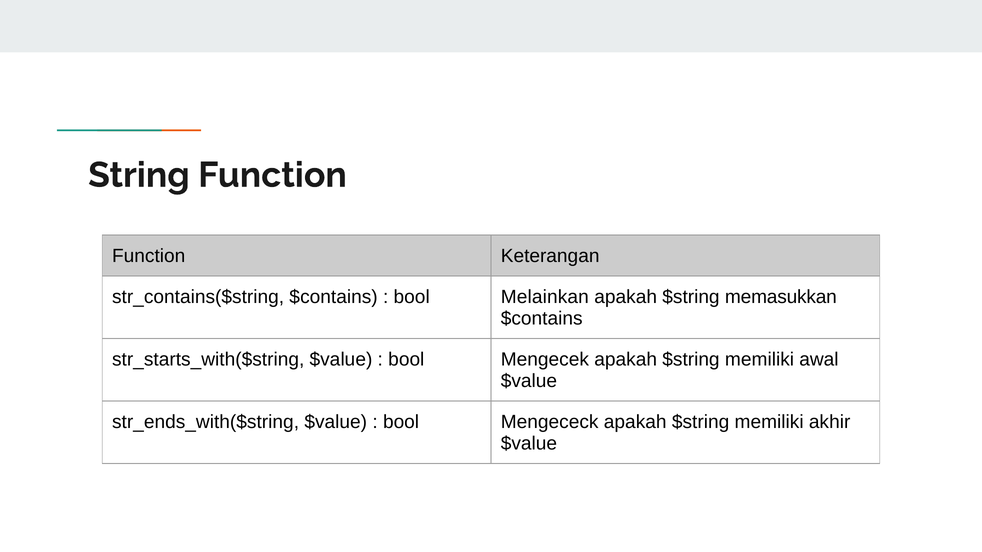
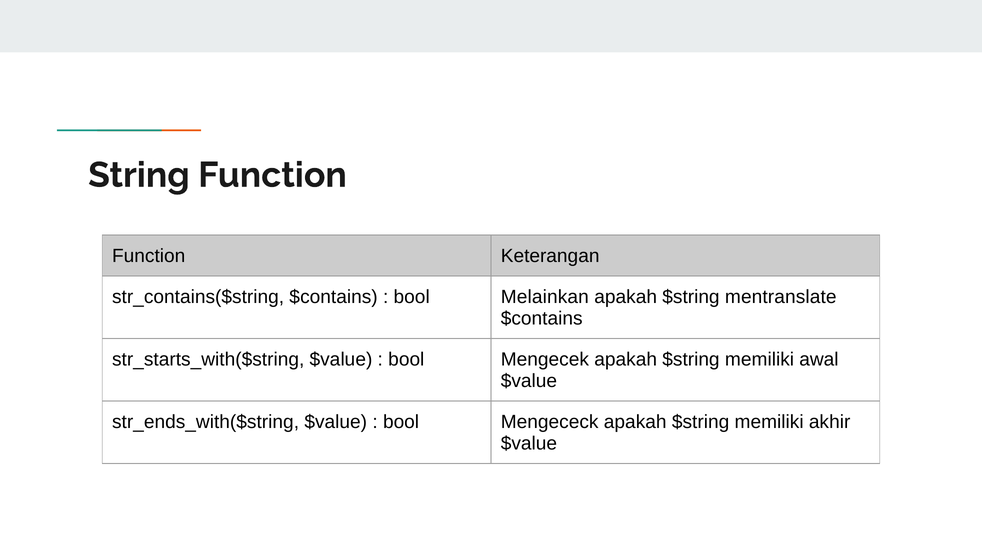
memasukkan: memasukkan -> mentranslate (781, 297)
